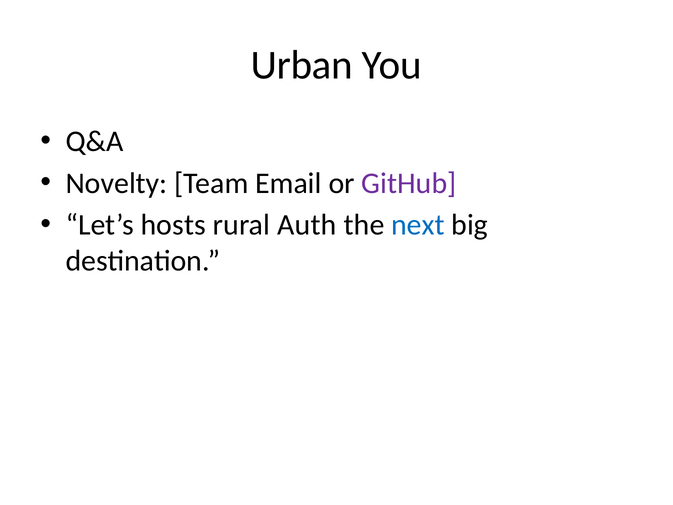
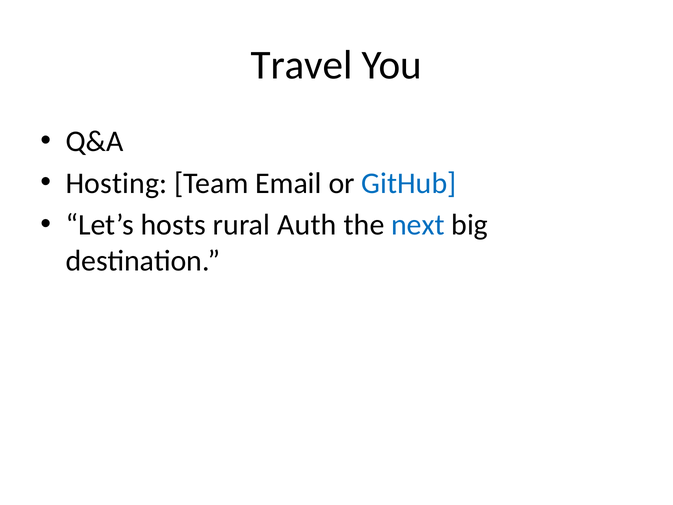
Urban: Urban -> Travel (302, 65)
Novelty: Novelty -> Hosting (116, 183)
GitHub colour: purple -> blue (409, 183)
